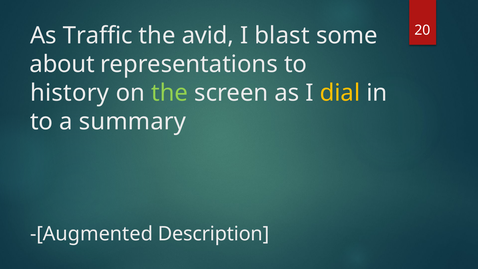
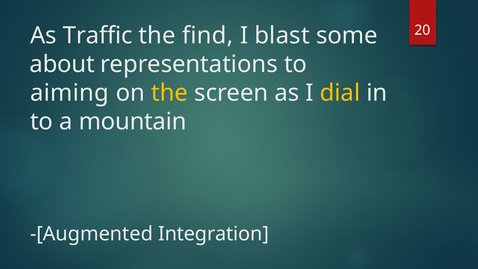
avid: avid -> find (208, 36)
history: history -> aiming (70, 93)
the colour: light green -> yellow (170, 93)
summary: summary -> mountain (133, 122)
Description: Description -> Integration (213, 234)
